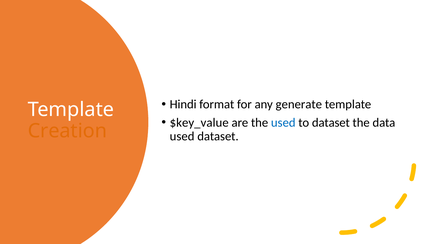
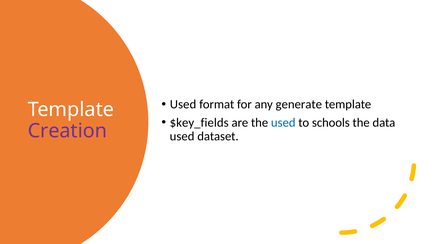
Hindi: Hindi -> Used (183, 104)
$key_value: $key_value -> $key_fields (199, 123)
to dataset: dataset -> schools (331, 123)
Creation colour: orange -> purple (67, 131)
